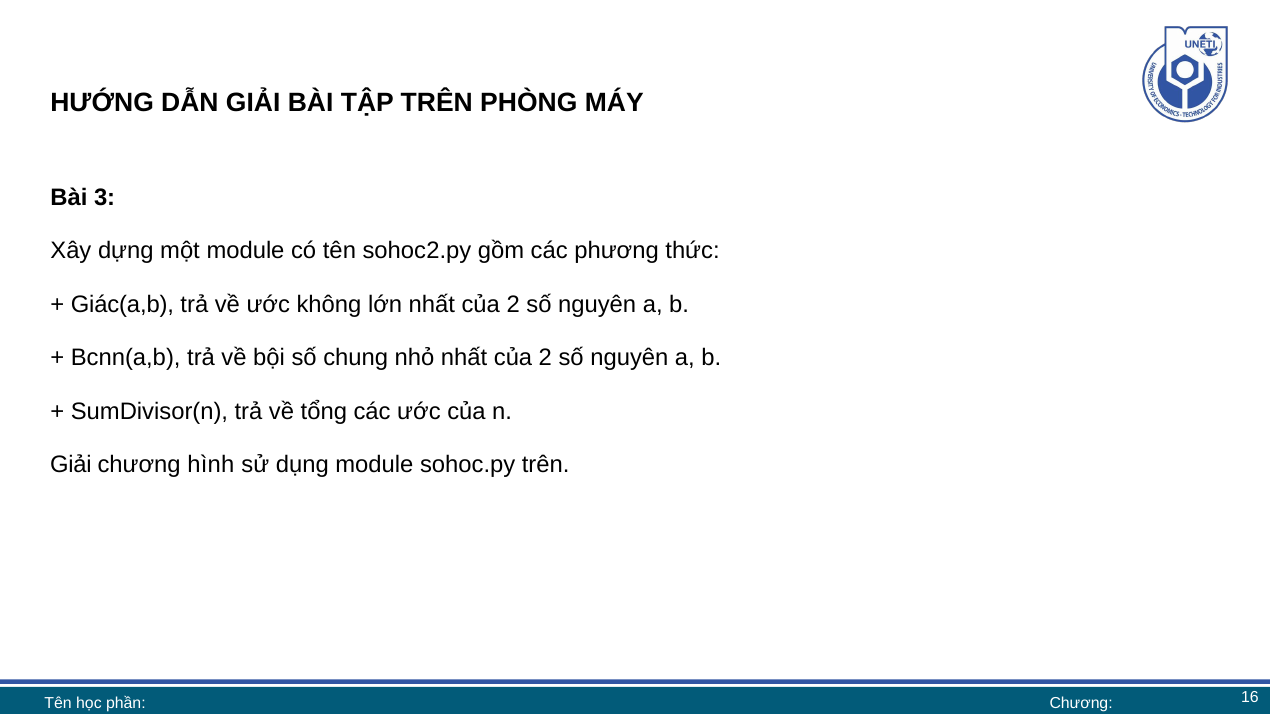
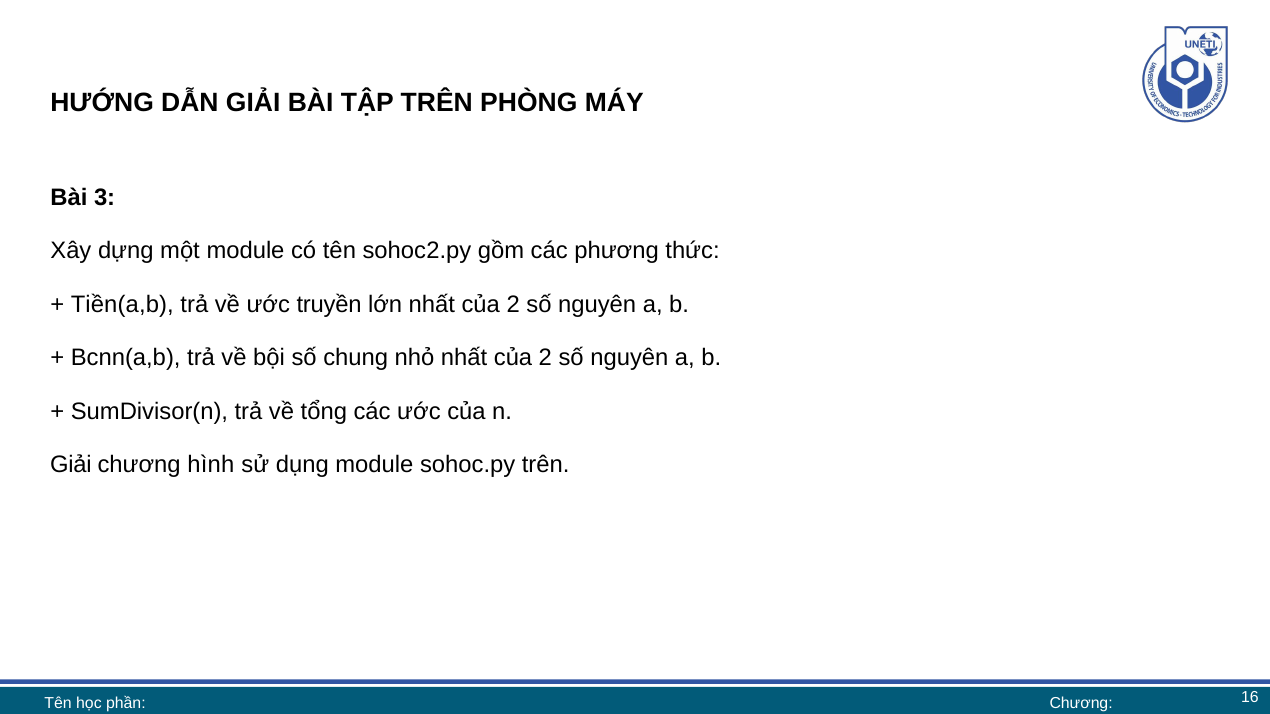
Giác(a,b: Giác(a,b -> Tiền(a,b (122, 305)
không: không -> truyền (329, 305)
